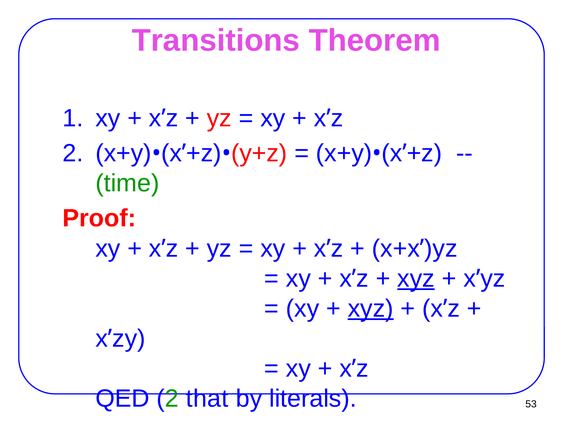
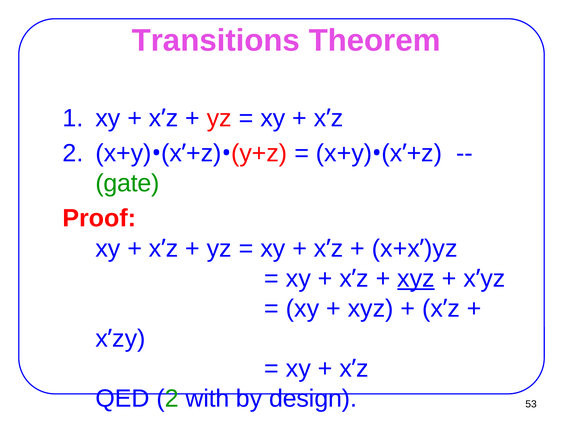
time: time -> gate (127, 183)
xyz underline: present -> none (371, 309)
that: that -> with (207, 399)
literals: literals -> design (313, 399)
